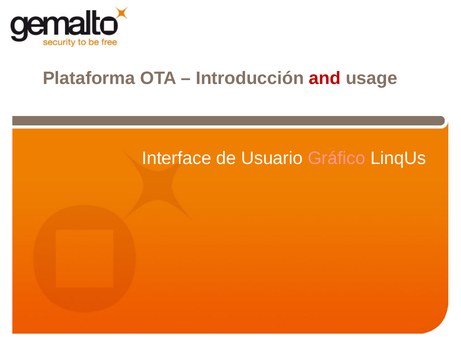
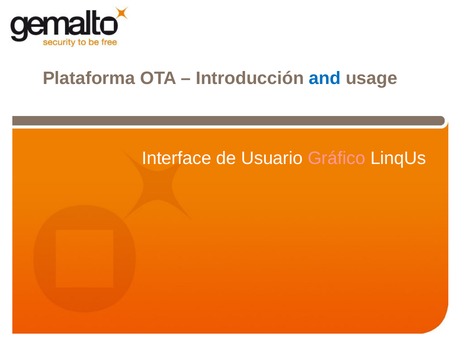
and colour: red -> blue (325, 78)
